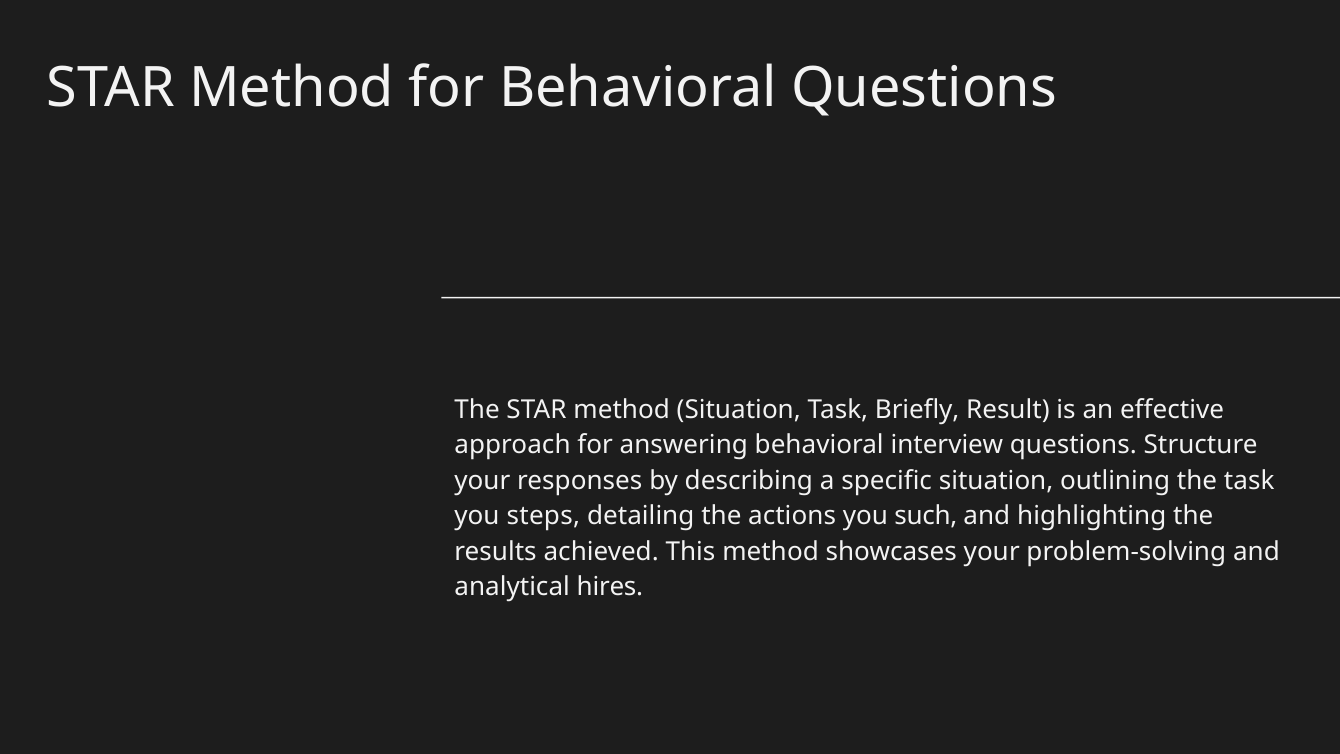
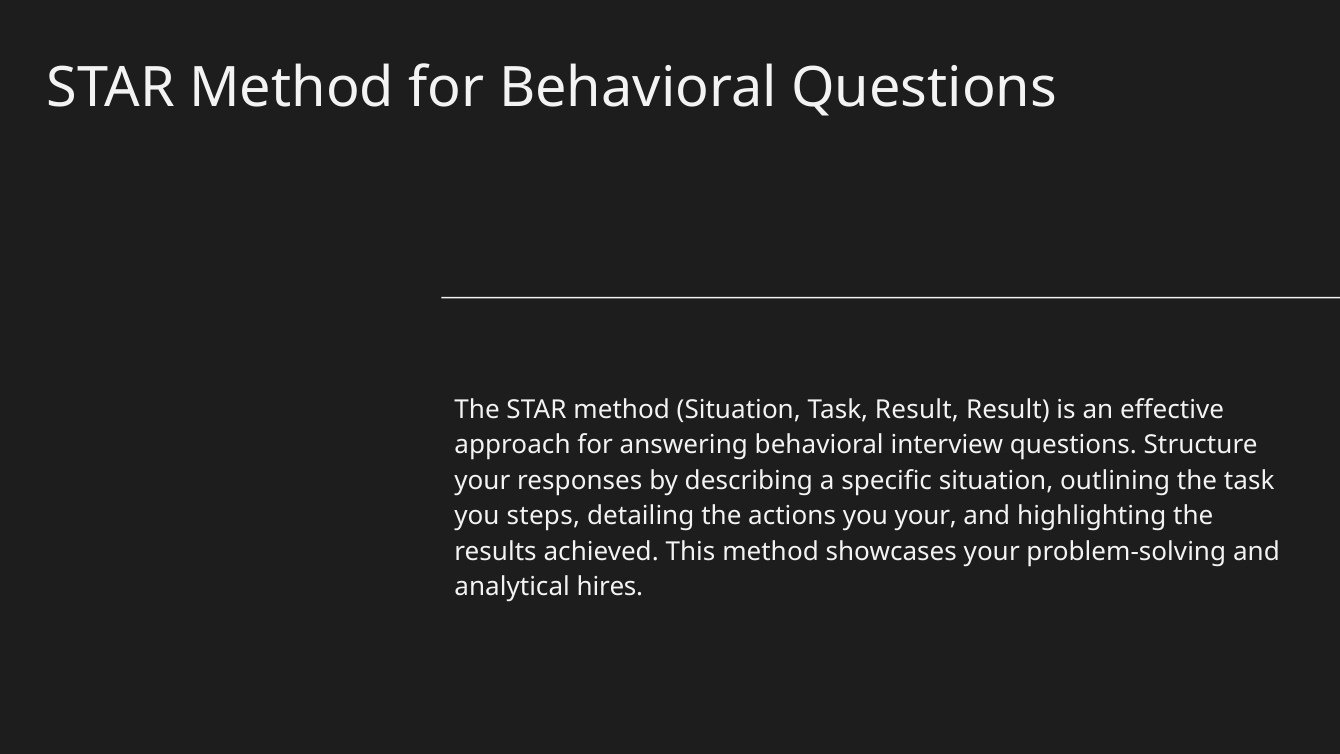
Task Briefly: Briefly -> Result (917, 410)
you such: such -> your (926, 516)
